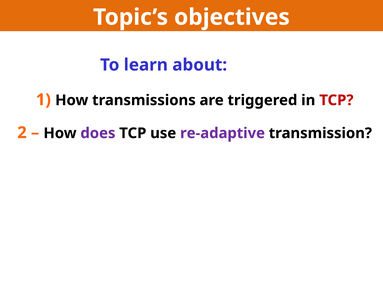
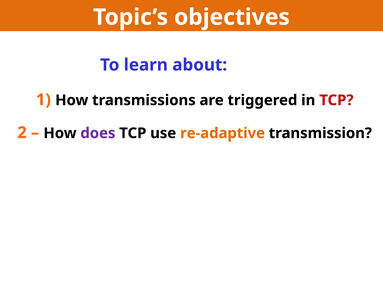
re-adaptive colour: purple -> orange (223, 133)
